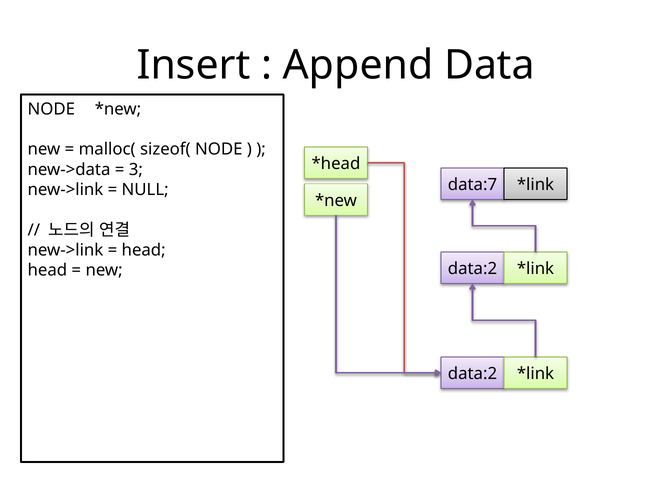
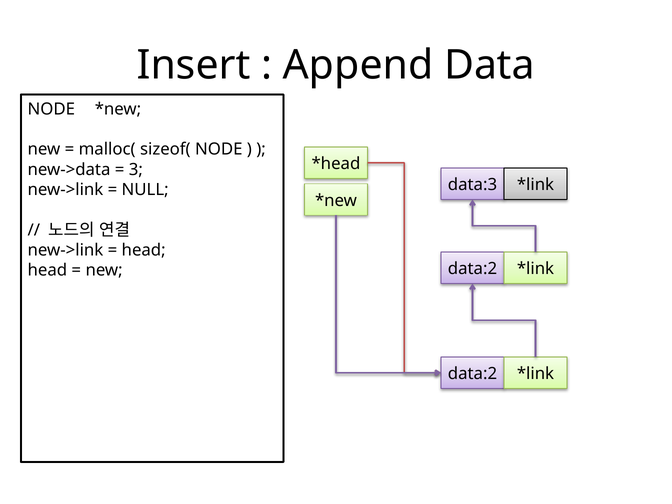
data:7: data:7 -> data:3 (472, 185)
